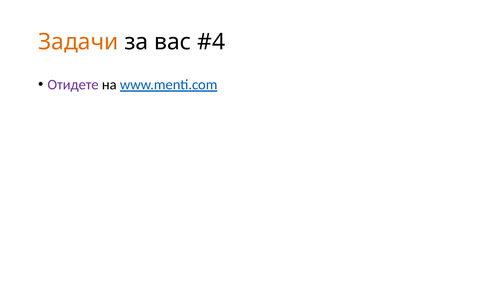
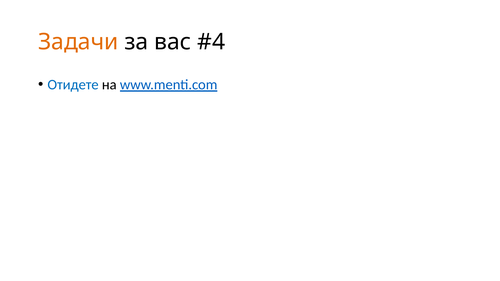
Отидете colour: purple -> blue (73, 85)
